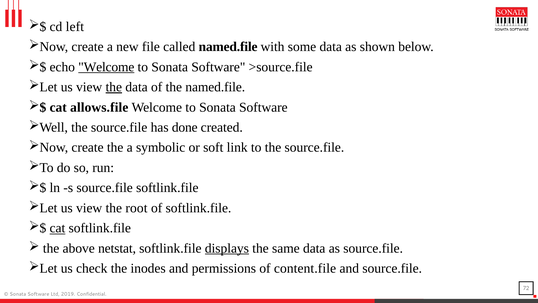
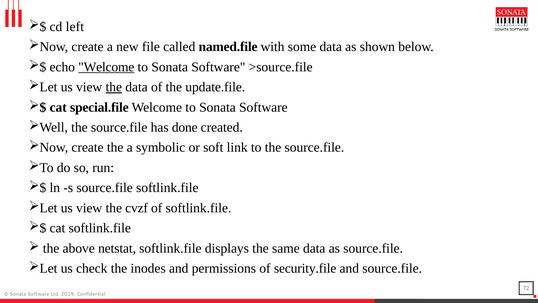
the named.file: named.file -> update.file (215, 87)
allows.file: allows.file -> special.file (99, 107)
root: root -> cvzf (137, 208)
cat underline: present -> none (57, 228)
displays underline: present -> none (227, 248)
content.file: content.file -> security.file (305, 268)
